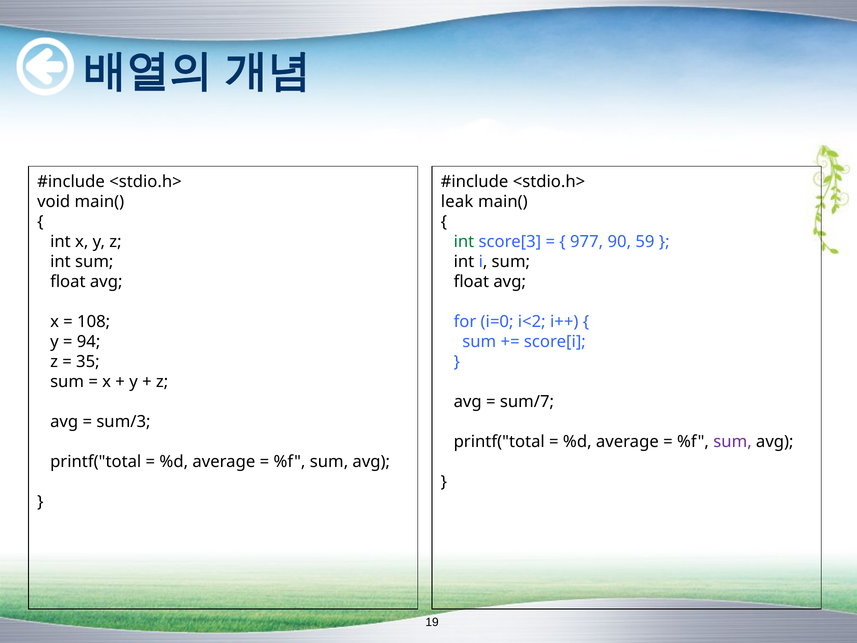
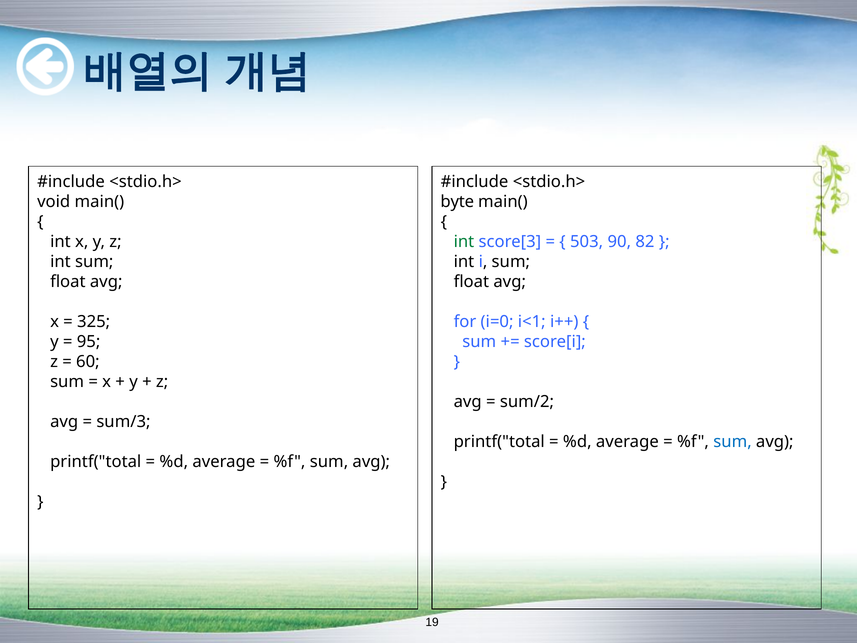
leak: leak -> byte (457, 202)
977: 977 -> 503 (587, 242)
59: 59 -> 82 (645, 242)
108: 108 -> 325 (94, 322)
i<2: i<2 -> i<1 (532, 322)
94: 94 -> 95 (89, 342)
35: 35 -> 60 (88, 362)
sum/7: sum/7 -> sum/2 (527, 402)
sum colour: purple -> blue (733, 442)
